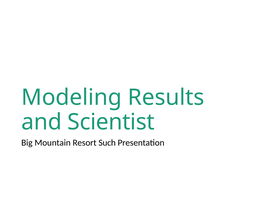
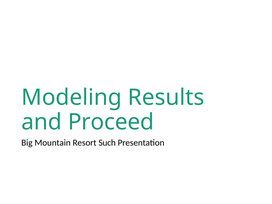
Scientist: Scientist -> Proceed (111, 122)
